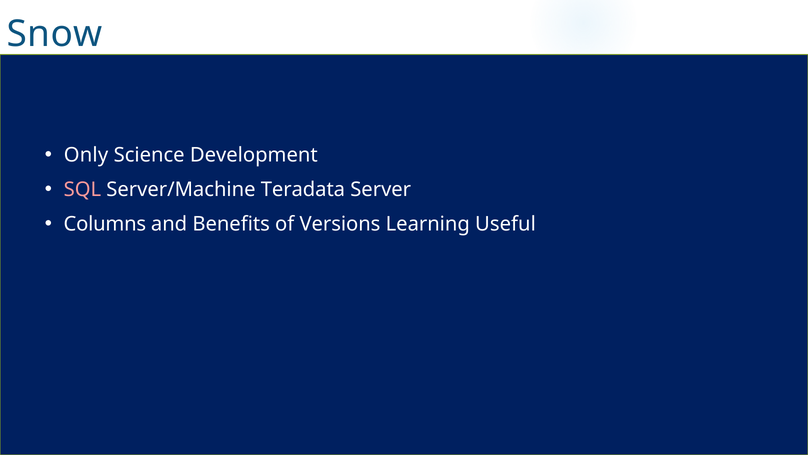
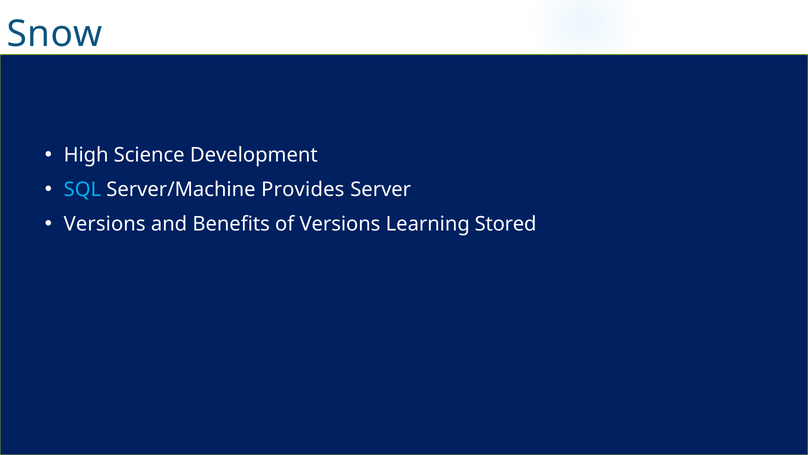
Only: Only -> High (86, 155)
SQL colour: pink -> light blue (82, 189)
Teradata: Teradata -> Provides (303, 189)
Columns: Columns -> Versions (105, 224)
Useful: Useful -> Stored (506, 224)
